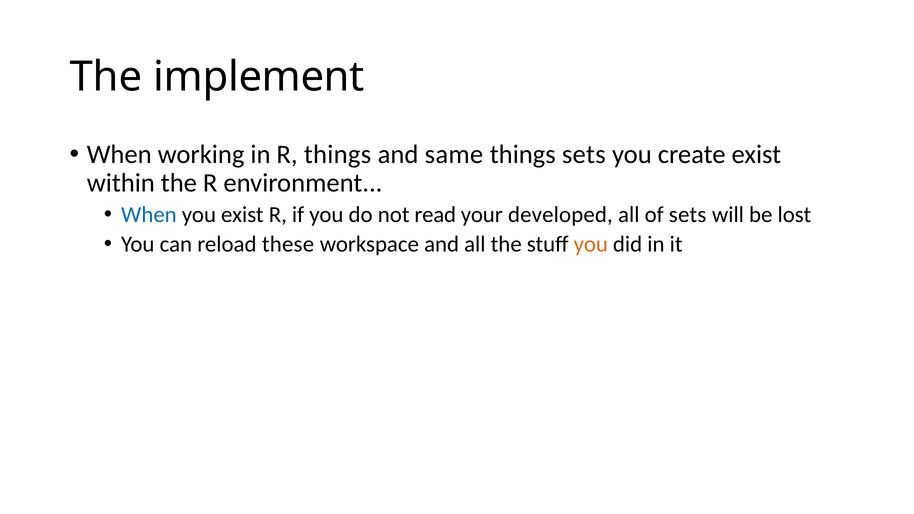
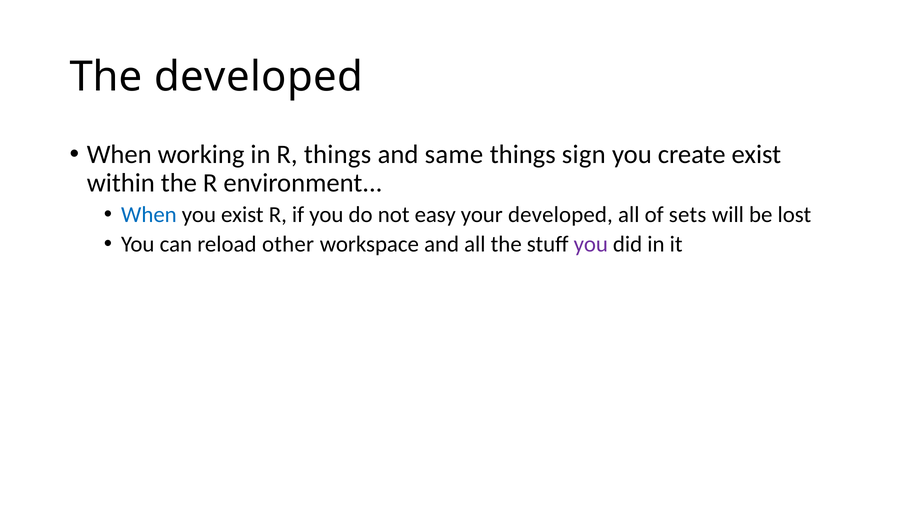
The implement: implement -> developed (259, 77)
things sets: sets -> sign (584, 154)
read: read -> easy (435, 215)
these: these -> other (288, 244)
you colour: orange -> purple (591, 244)
